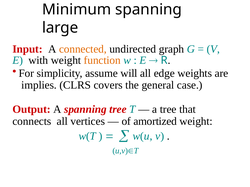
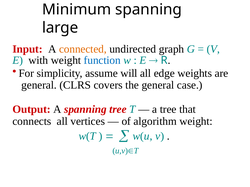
function colour: orange -> blue (102, 60)
implies: implies -> general (39, 85)
amortized: amortized -> algorithm (155, 122)
